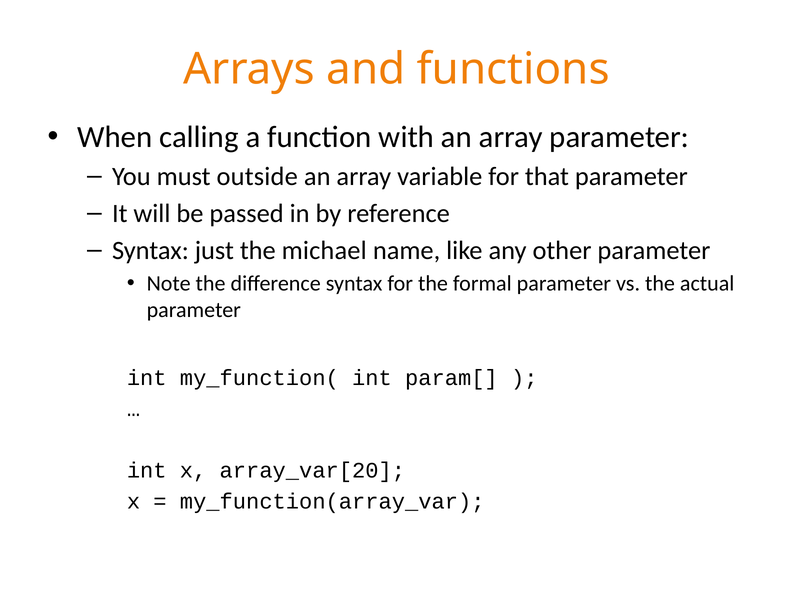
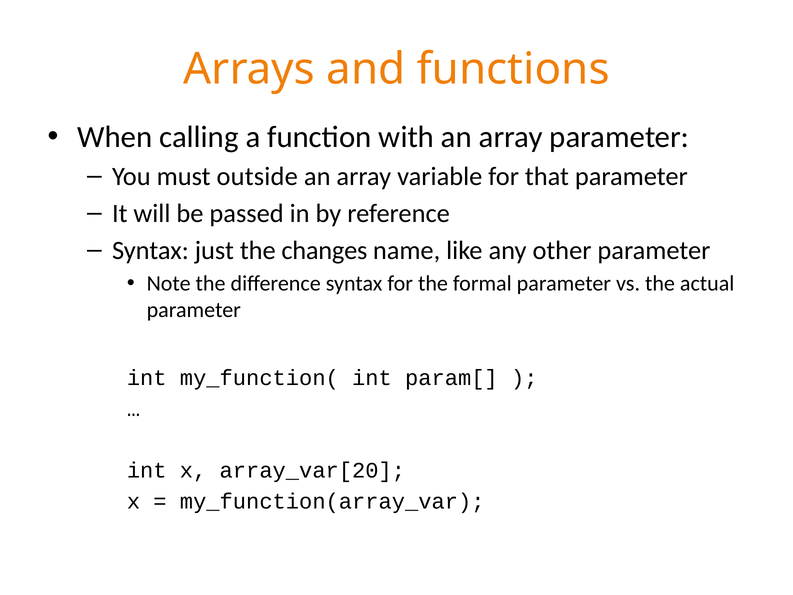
michael: michael -> changes (324, 250)
